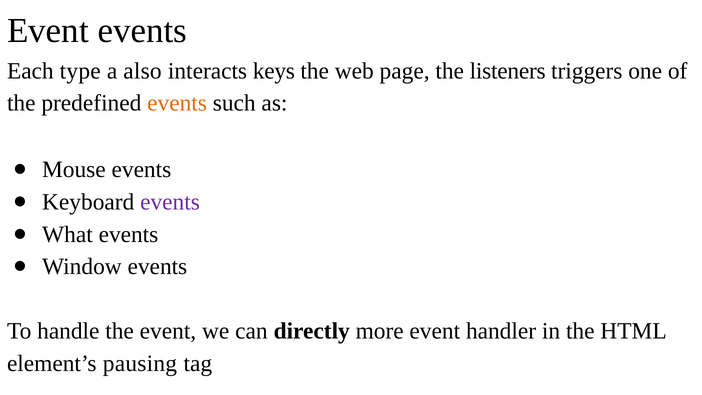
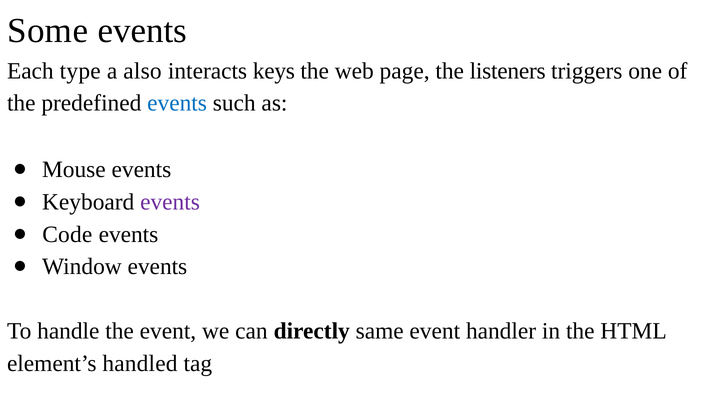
Event: Event -> Some (48, 31)
events colour: orange -> blue (177, 103)
What: What -> Code (67, 234)
more: more -> same (380, 331)
pausing: pausing -> handled (140, 363)
